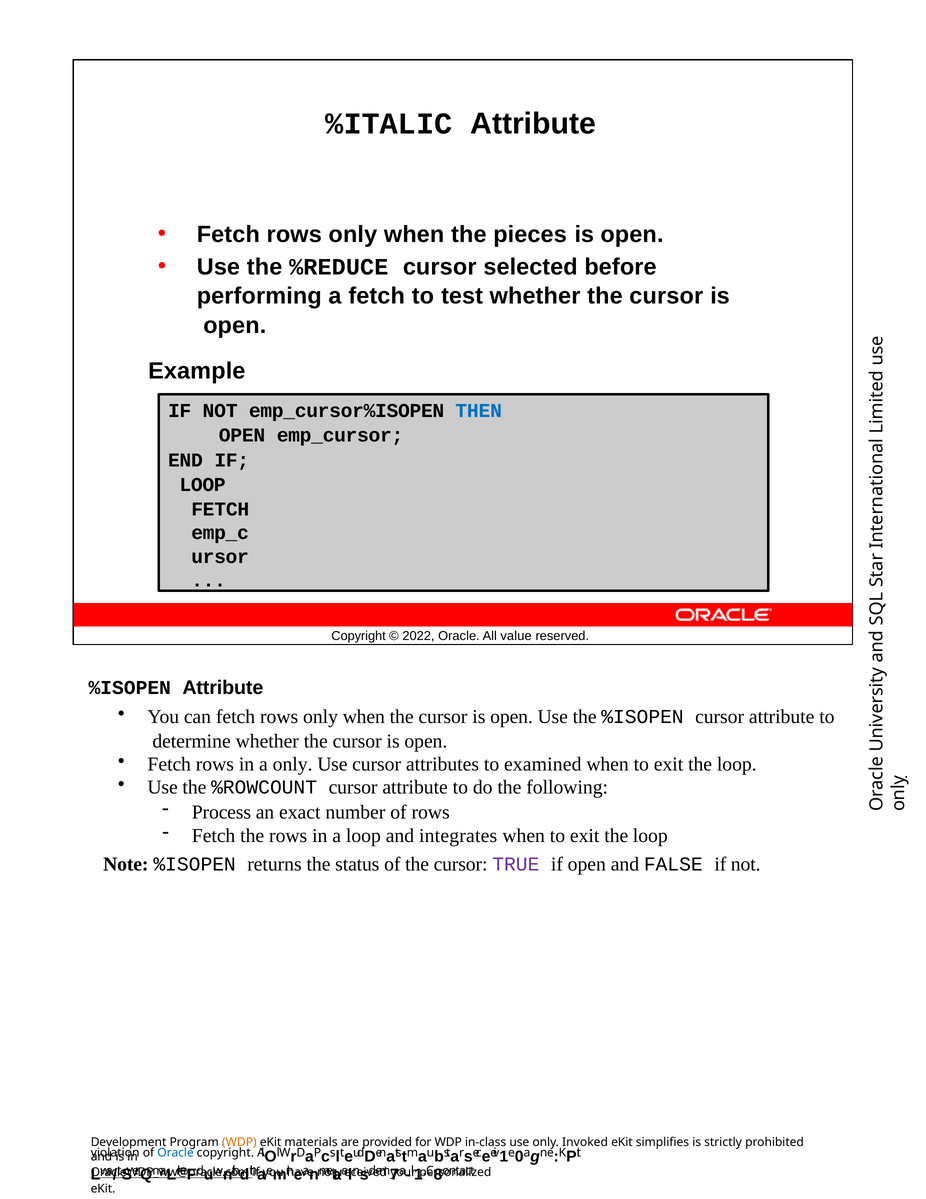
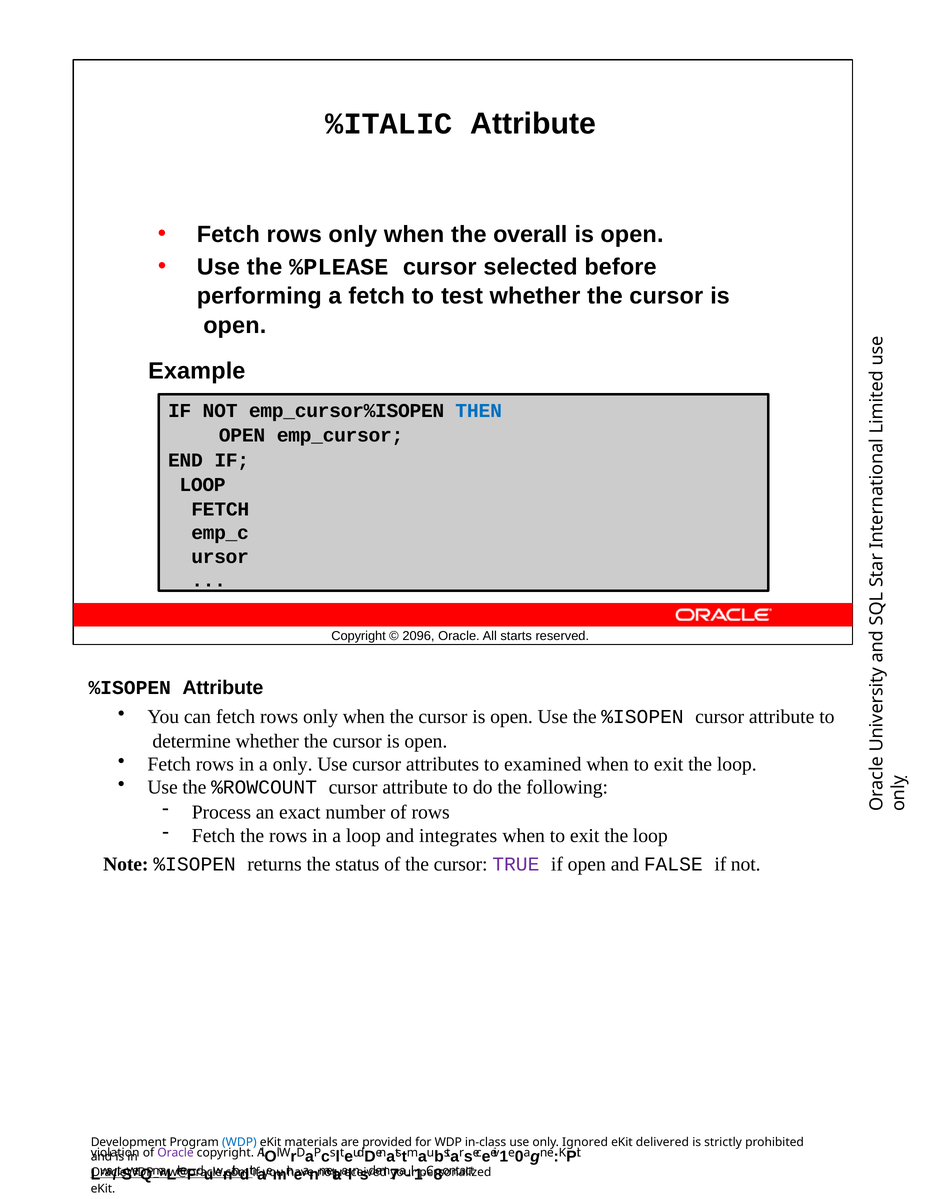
pieces: pieces -> overall (530, 234)
%REDUCE: %REDUCE -> %PLEASE (339, 267)
2022: 2022 -> 2096 (418, 636)
value: value -> starts (516, 636)
WDP colour: orange -> blue (239, 1141)
Invoked: Invoked -> Ignored (585, 1141)
simplifies: simplifies -> delivered (662, 1141)
Oracle colour: blue -> purple (175, 1152)
